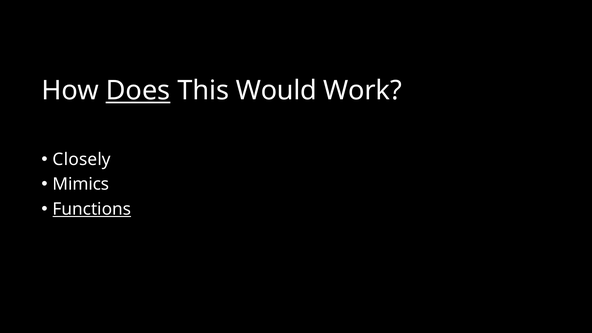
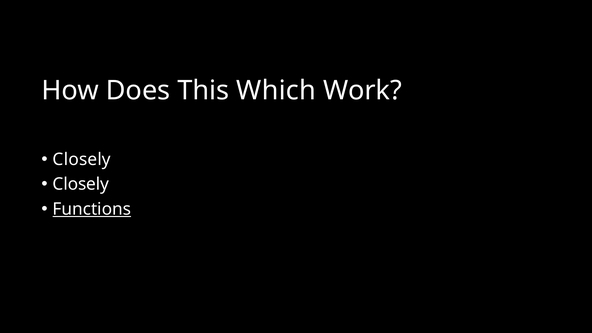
Does underline: present -> none (138, 91)
Would: Would -> Which (276, 91)
Mimics: Mimics -> Closely (81, 184)
